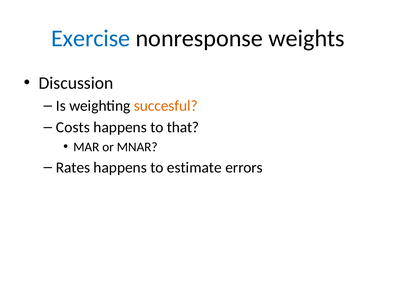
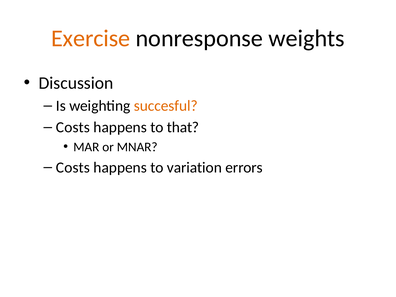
Exercise colour: blue -> orange (91, 38)
Rates: Rates -> Costs (73, 167)
estimate: estimate -> variation (194, 167)
